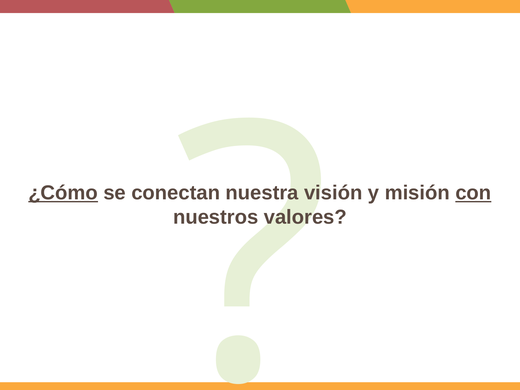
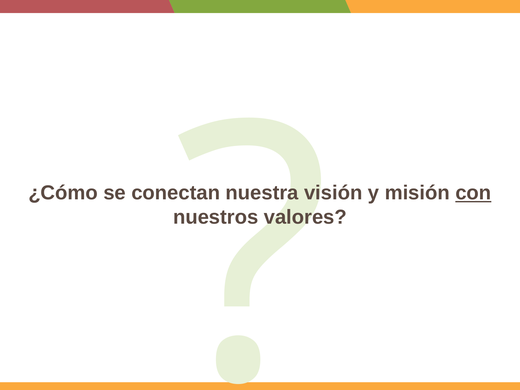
¿Cómo underline: present -> none (63, 193)
